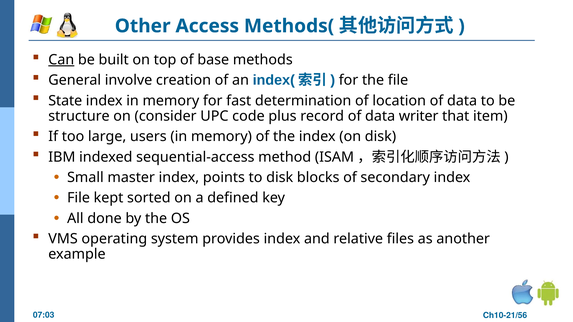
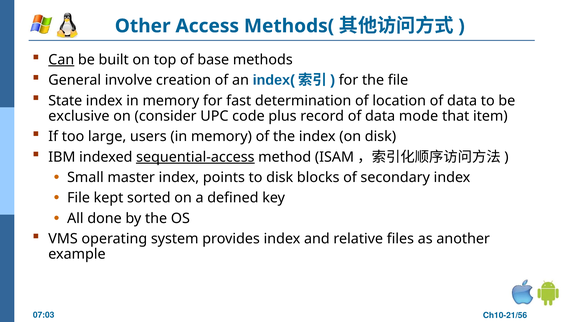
structure: structure -> exclusive (79, 116)
writer: writer -> mode (419, 116)
sequential-access underline: none -> present (195, 157)
